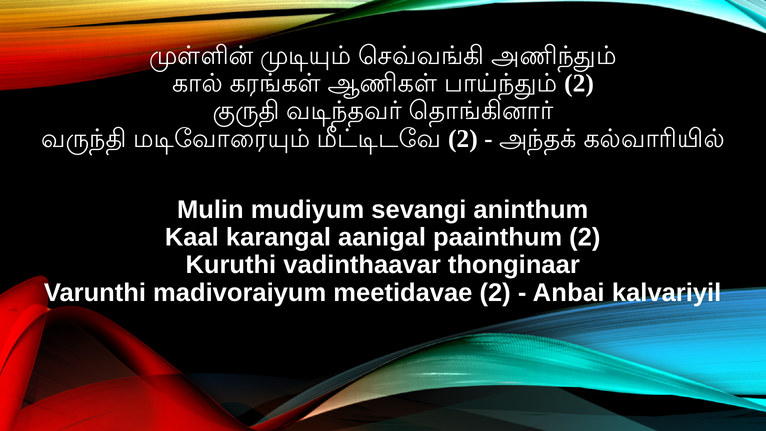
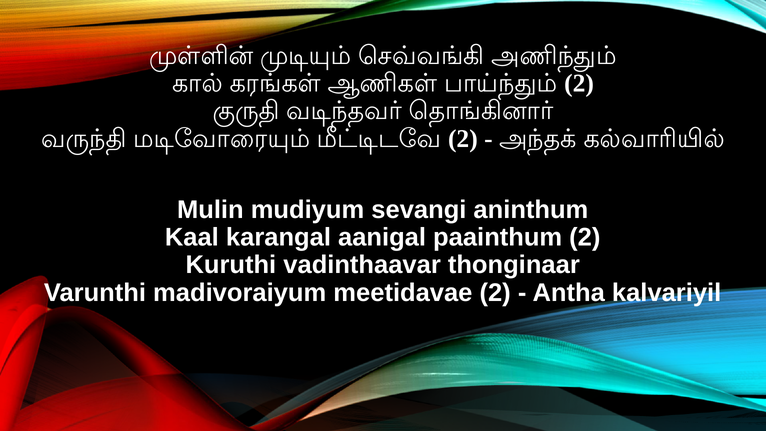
Anbai: Anbai -> Antha (569, 293)
